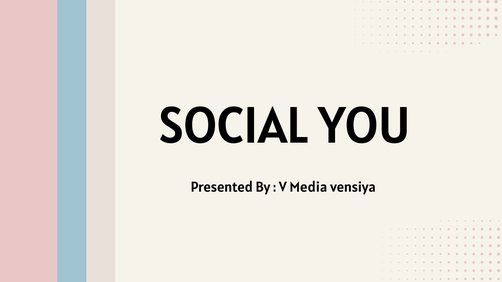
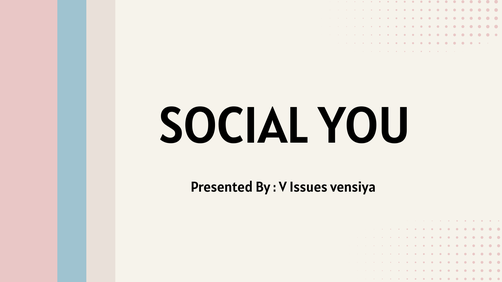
Media: Media -> Issues (308, 187)
